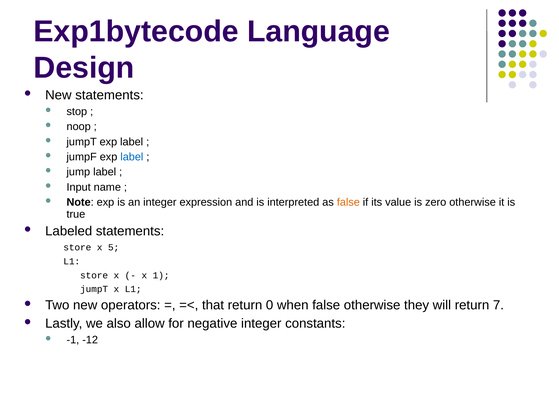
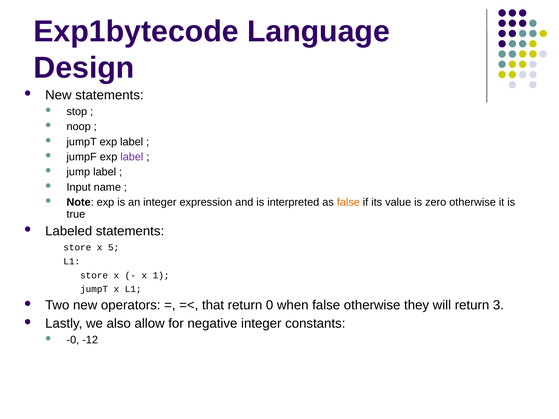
label colour: blue -> purple (132, 157)
7: 7 -> 3 (498, 305)
-1: -1 -> -0 (73, 340)
